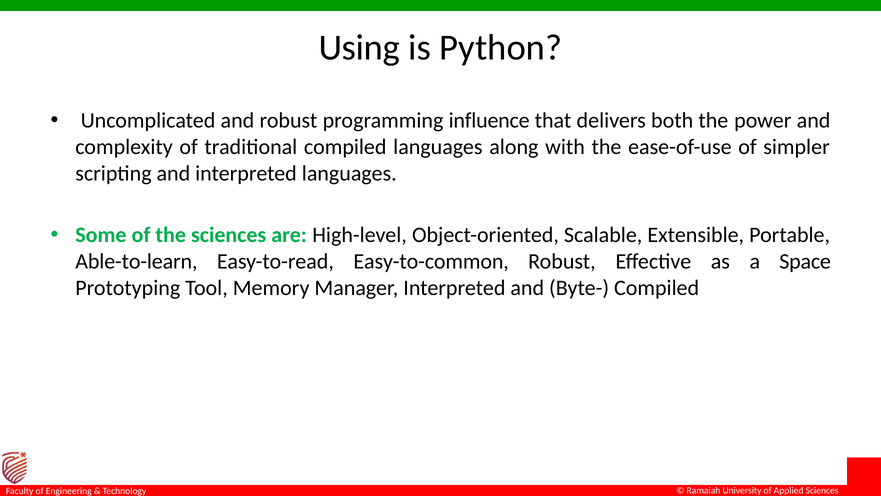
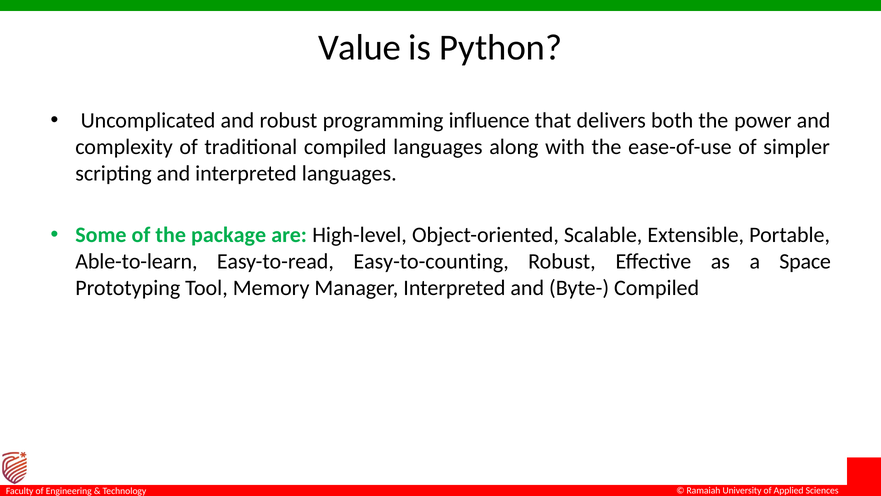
Using: Using -> Value (359, 48)
the sciences: sciences -> package (229, 235)
Easy-to-common: Easy-to-common -> Easy-to-counting (431, 261)
